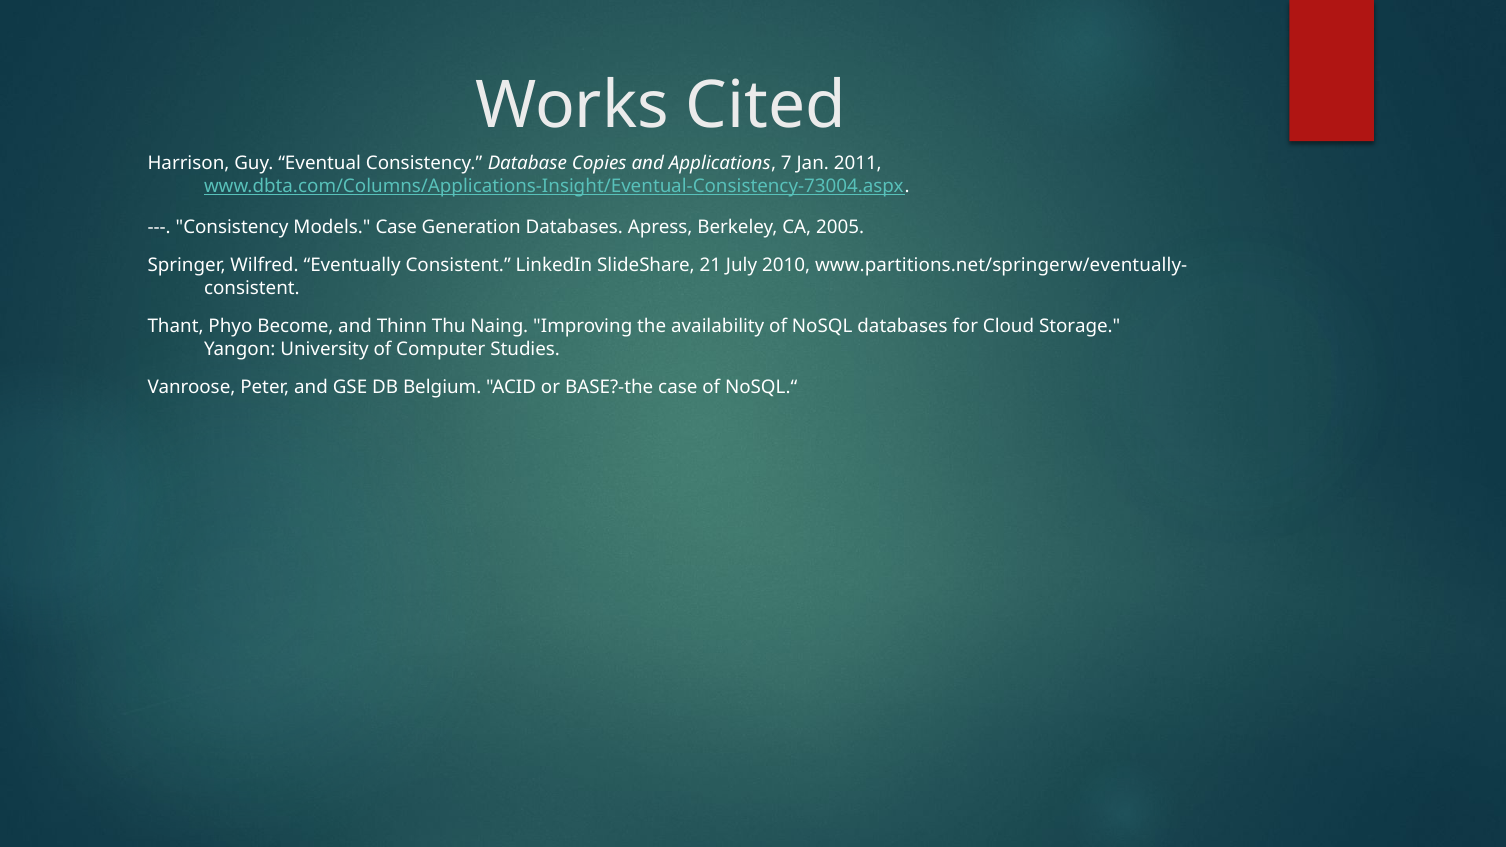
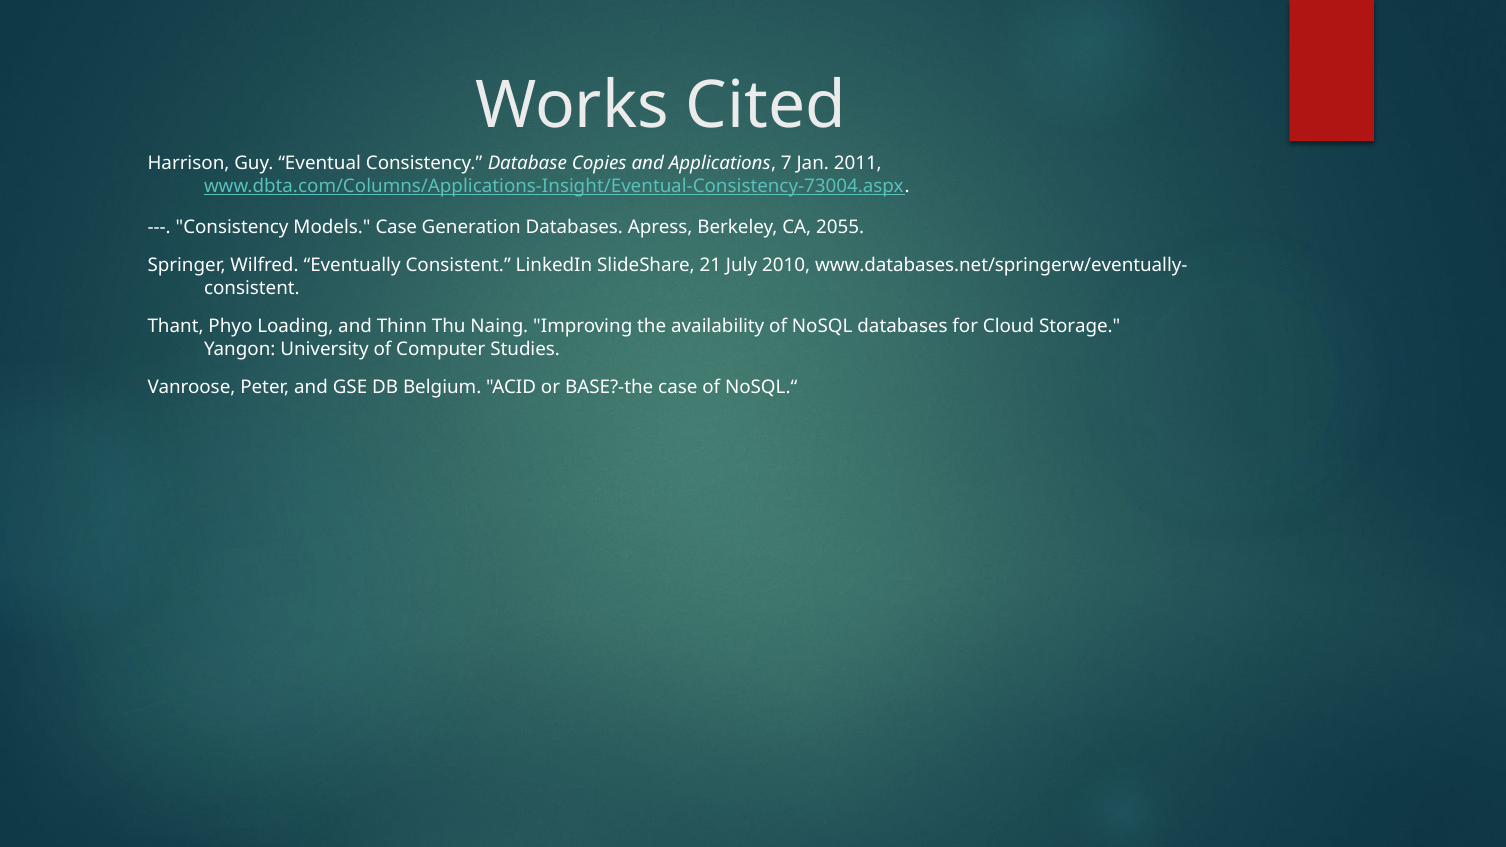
2005: 2005 -> 2055 (840, 227)
www.partitions.net/springerw/eventually-: www.partitions.net/springerw/eventually- -> www.databases.net/springerw/eventually- (1001, 266)
Become: Become -> Loading (295, 327)
